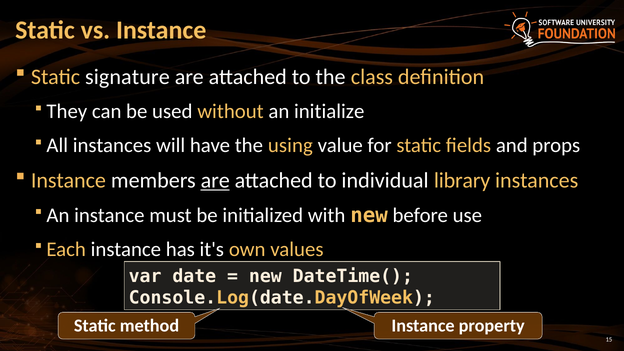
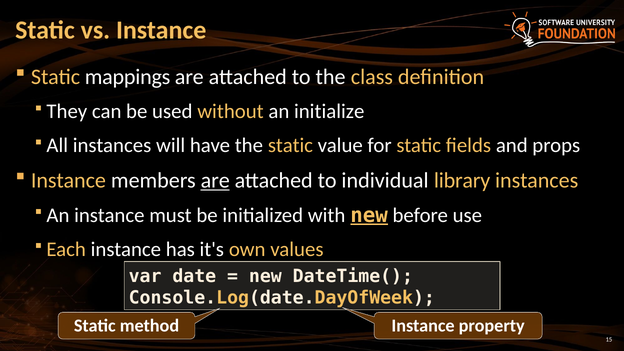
signature: signature -> mappings (128, 77)
the using: using -> static (290, 146)
new underline: none -> present (369, 215)
